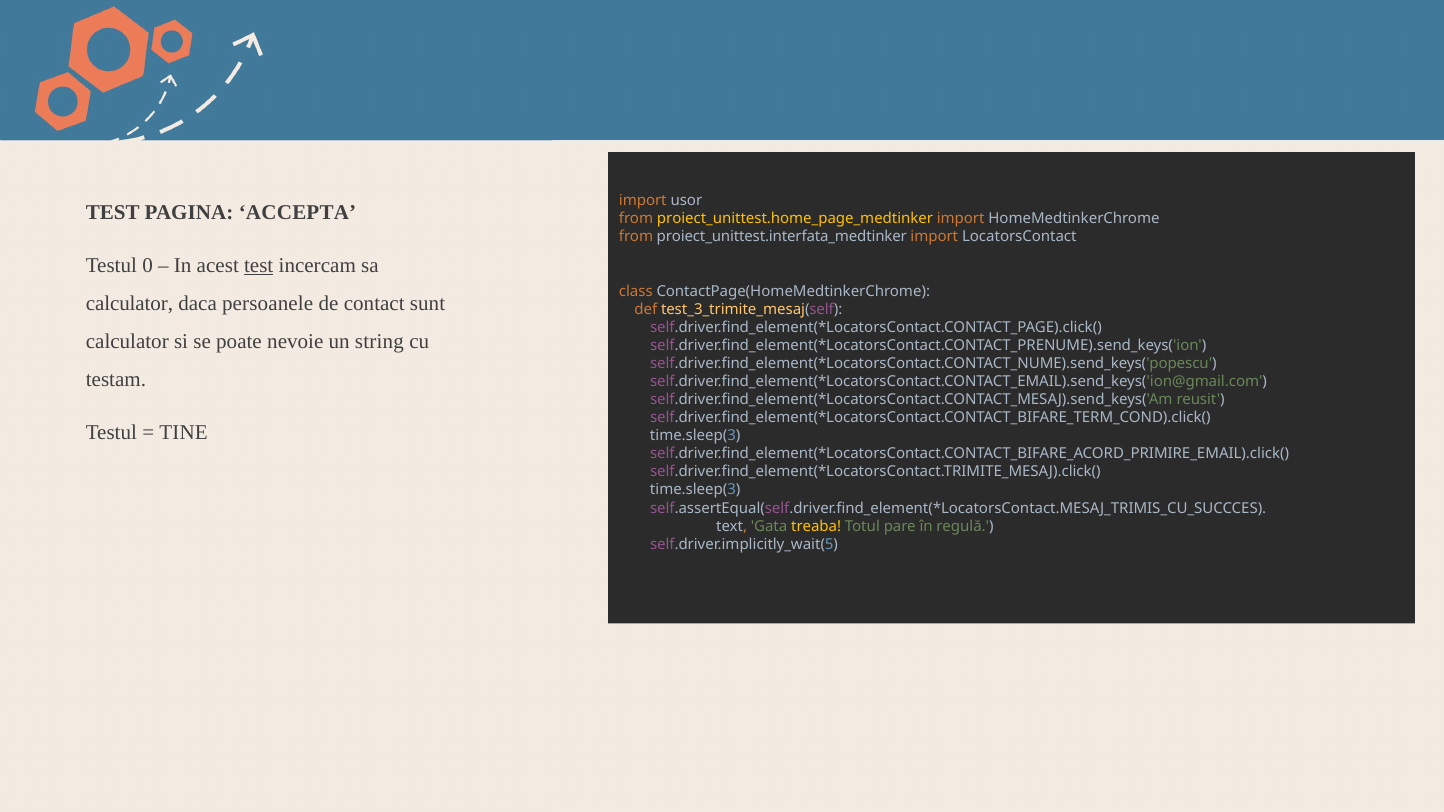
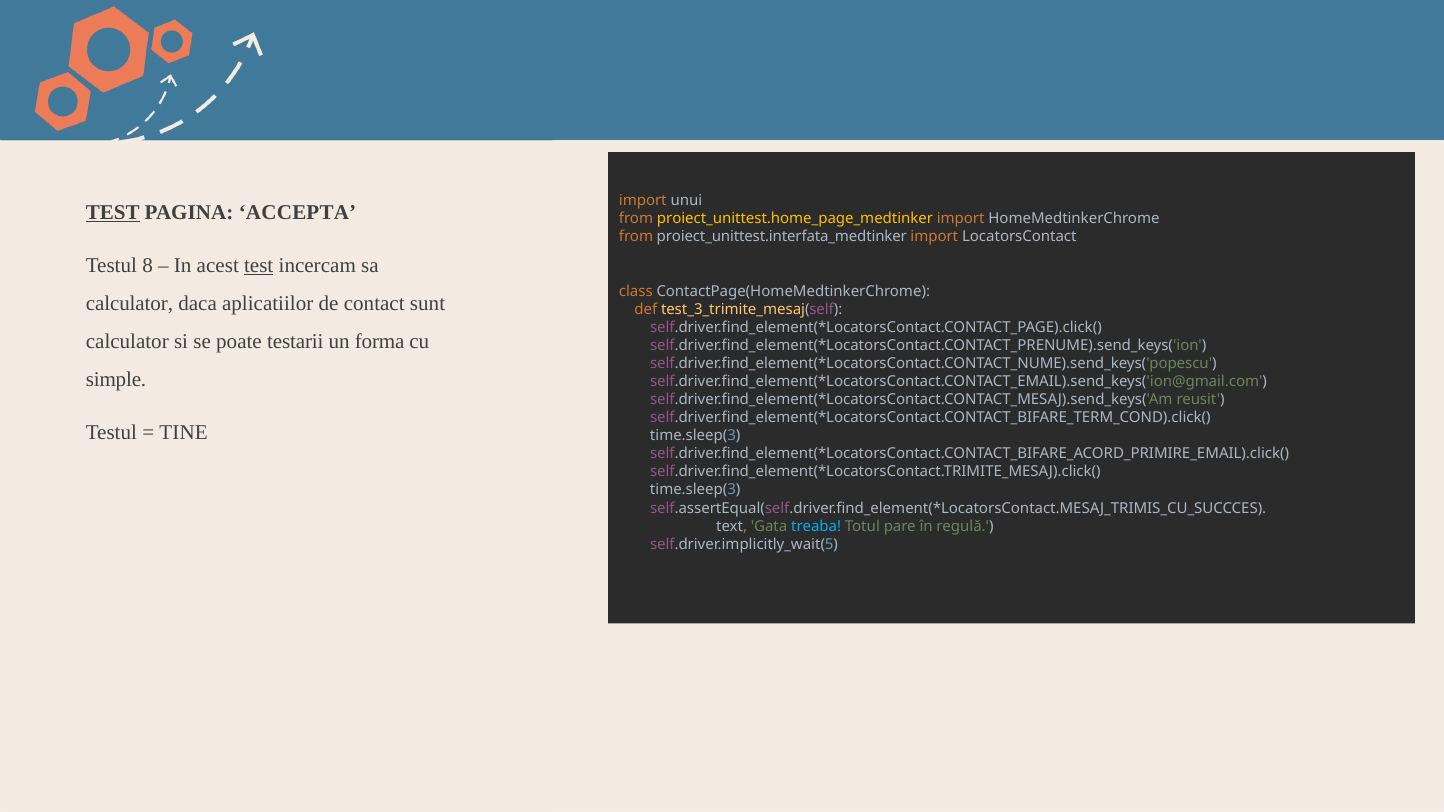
usor: usor -> unui (686, 201)
TEST underline: none -> present (113, 212)
0: 0 -> 8 (148, 266)
persoanele: persoanele -> aplicatiilor (268, 303)
nevoie: nevoie -> testarii (295, 341)
string: string -> forma (380, 341)
testam: testam -> simple (116, 379)
treaba colour: yellow -> light blue (816, 526)
